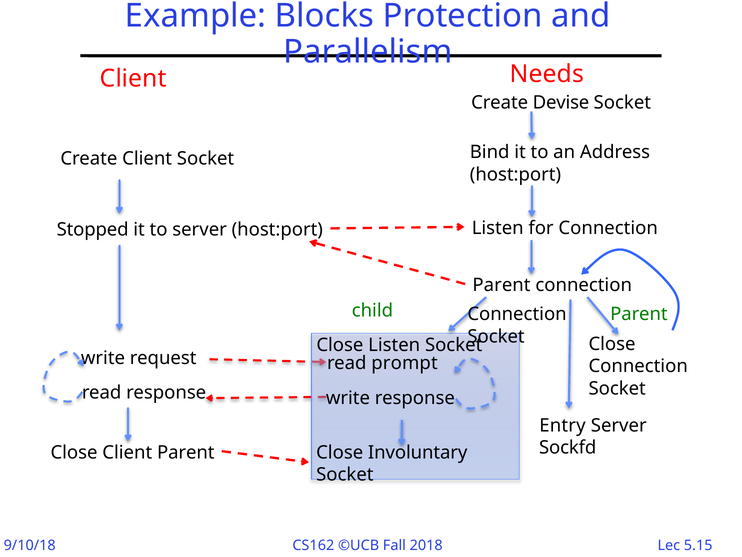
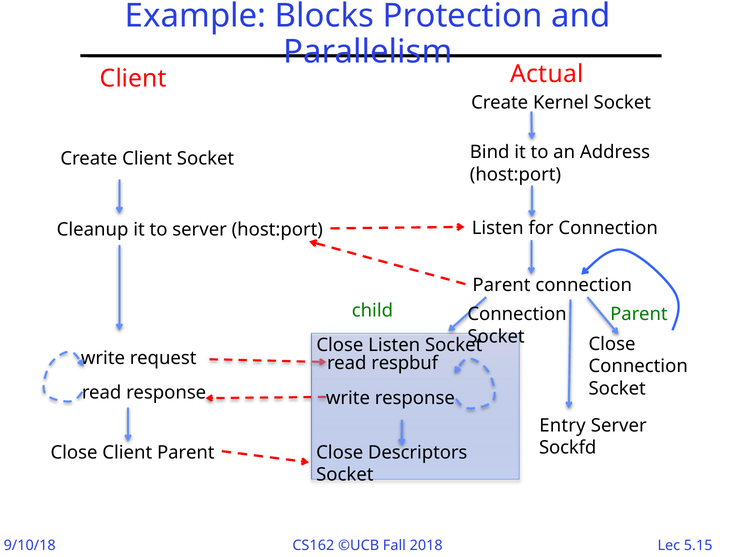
Needs: Needs -> Actual (547, 74)
Devise: Devise -> Kernel (561, 103)
Stopped: Stopped -> Cleanup (93, 229)
prompt: prompt -> respbuf (405, 363)
Involuntary: Involuntary -> Descriptors (418, 452)
